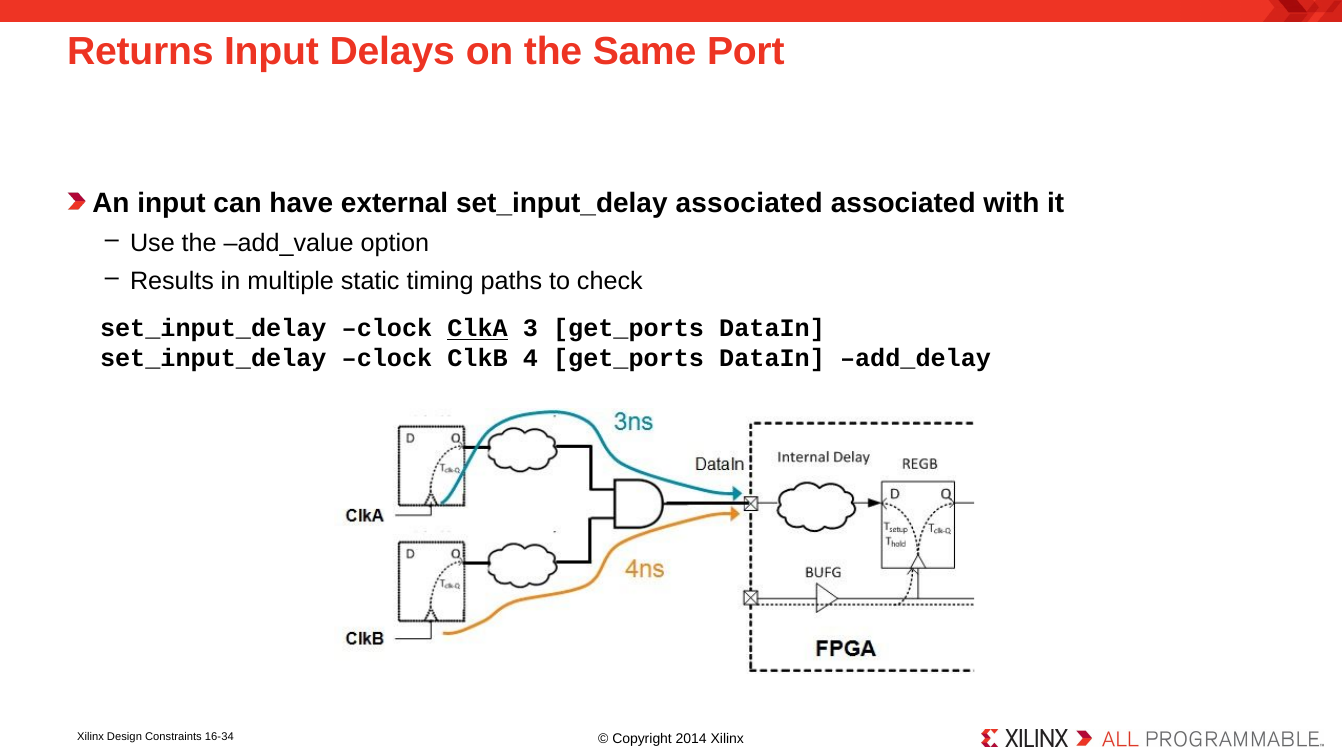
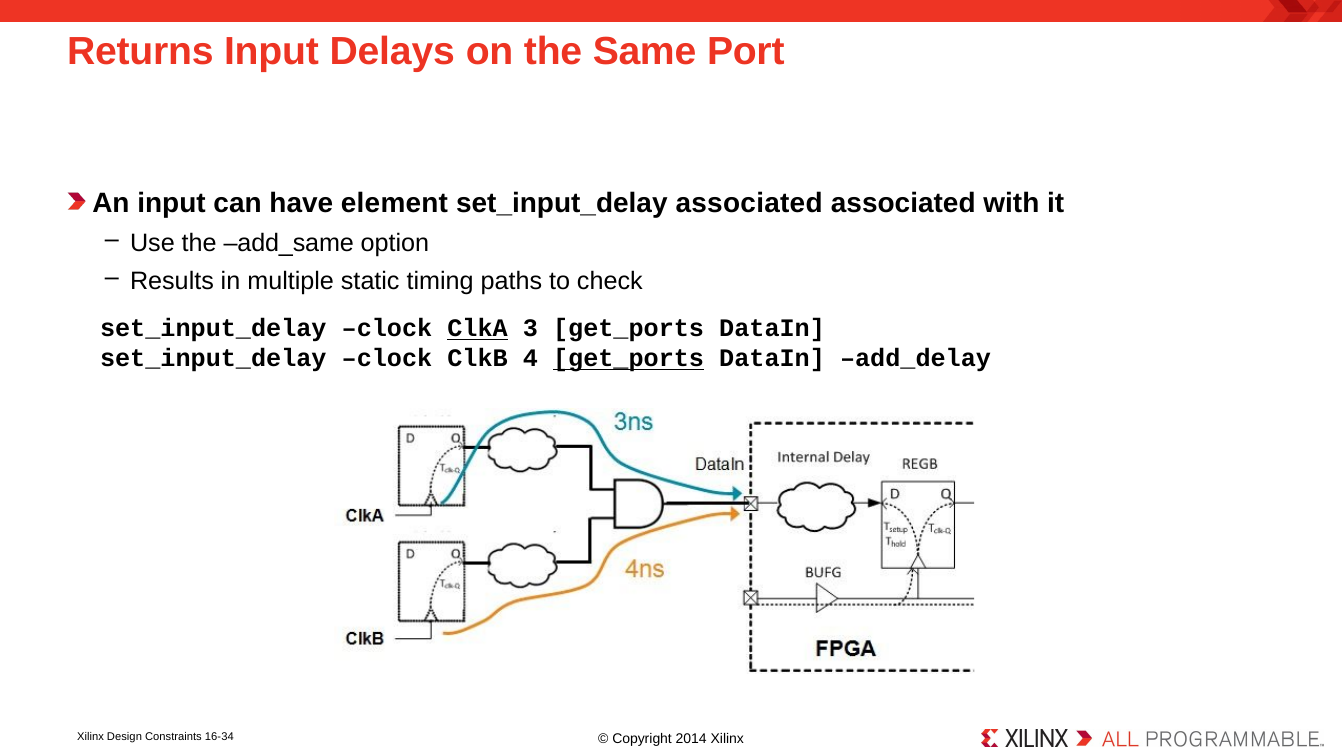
external: external -> element (394, 203)
add_value: add_value -> add_same (289, 243)
get_ports underline: none -> present (629, 359)
